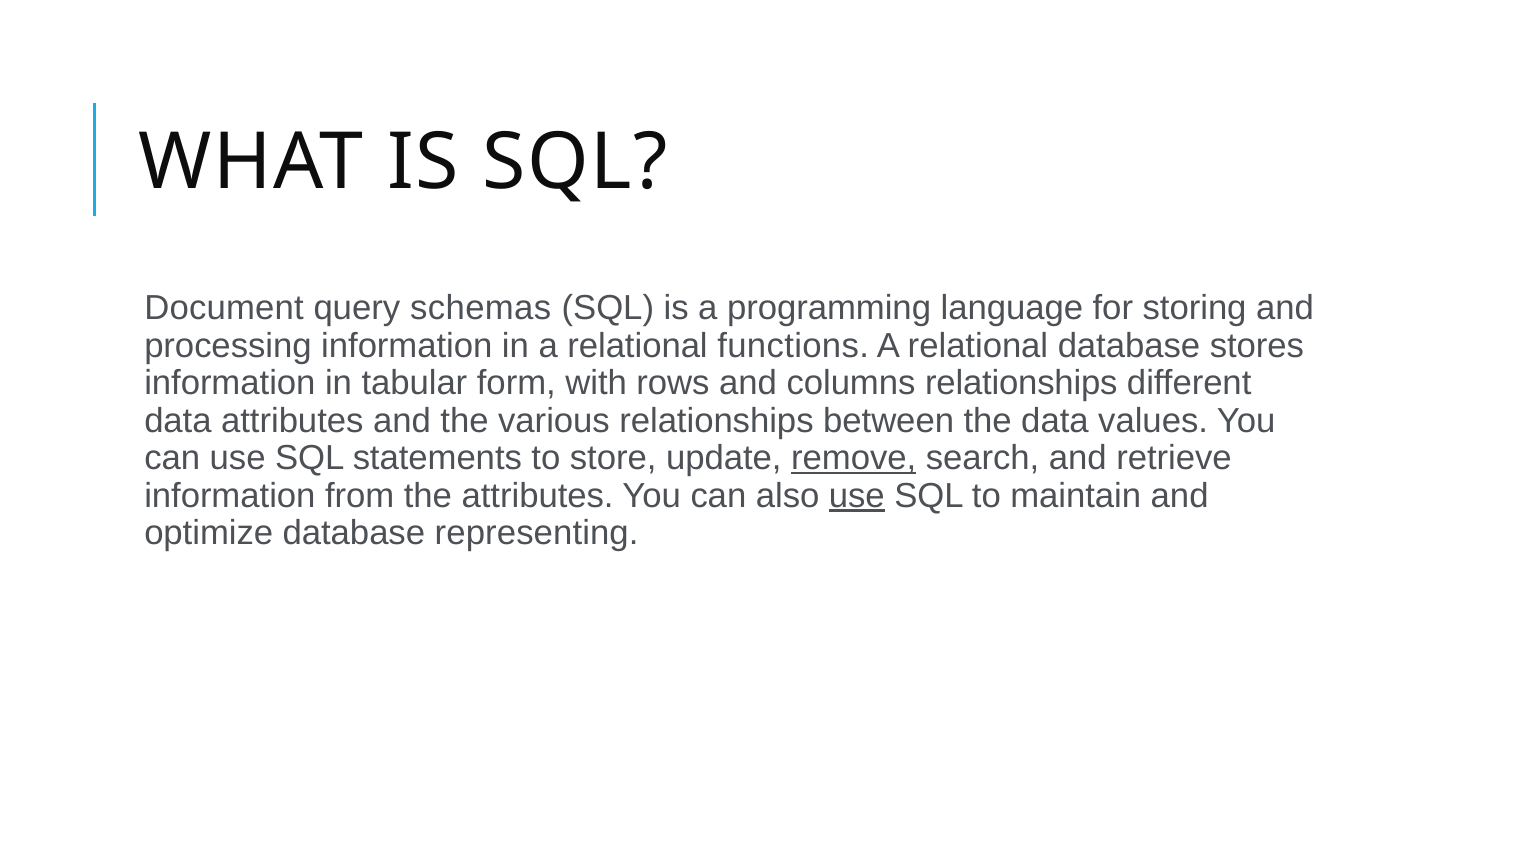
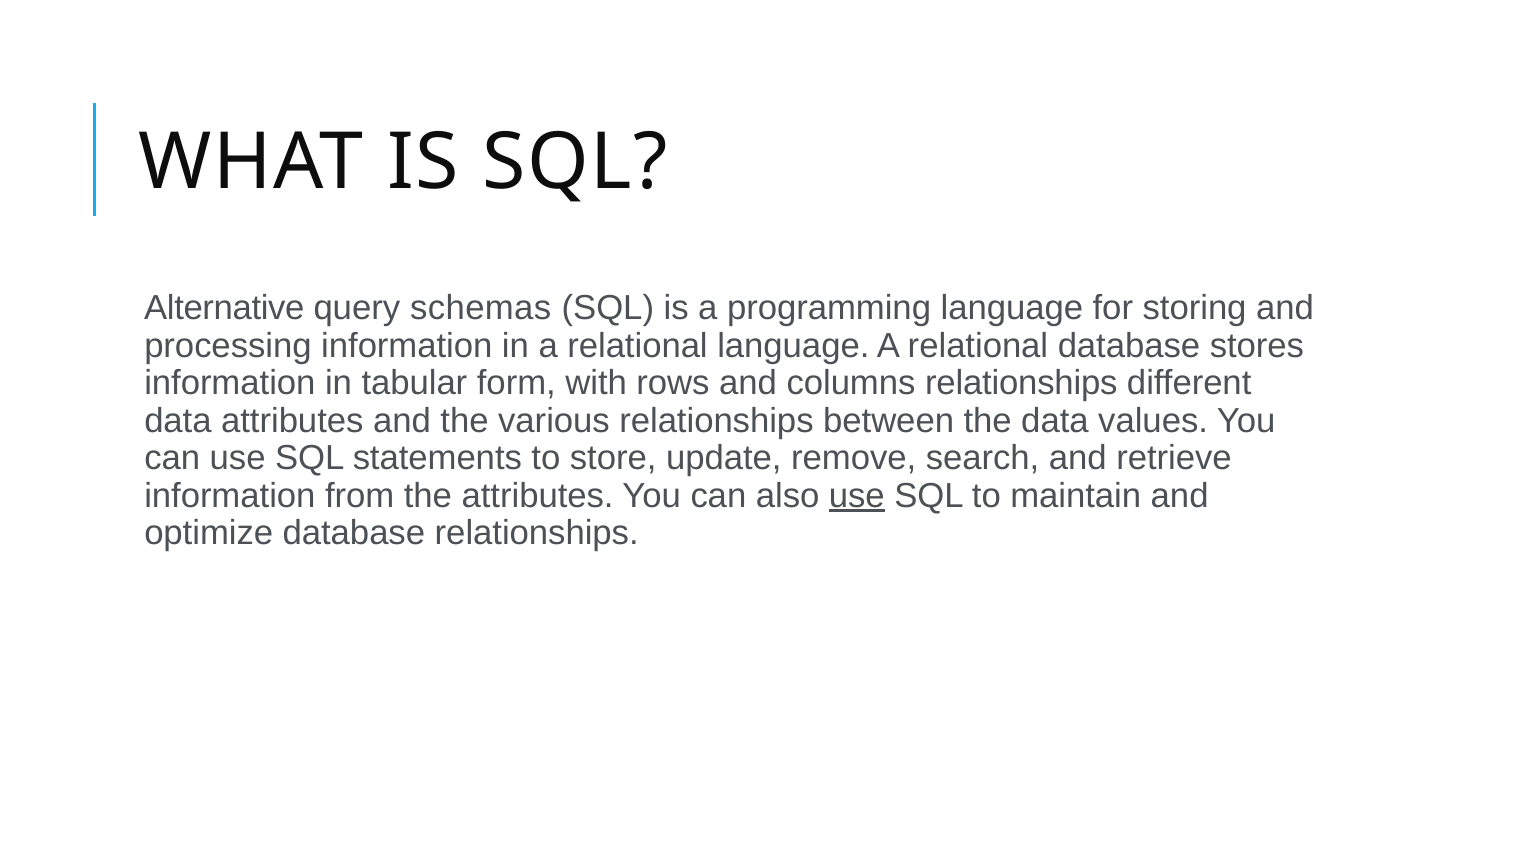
Document: Document -> Alternative (224, 308)
relational functions: functions -> language (793, 346)
remove underline: present -> none (854, 458)
database representing: representing -> relationships (537, 533)
